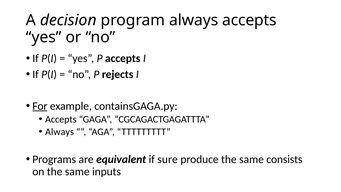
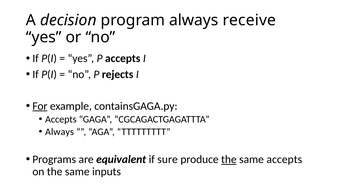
always accepts: accepts -> receive (249, 20)
the underline: none -> present (229, 159)
same consists: consists -> accepts (284, 159)
